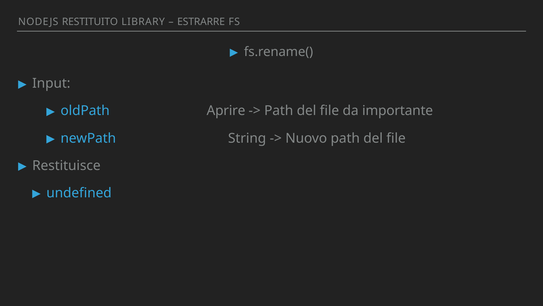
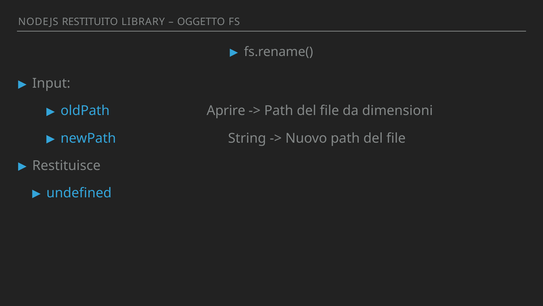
ESTRARRE: ESTRARRE -> OGGETTO (201, 22)
importante: importante -> dimensioni (398, 111)
